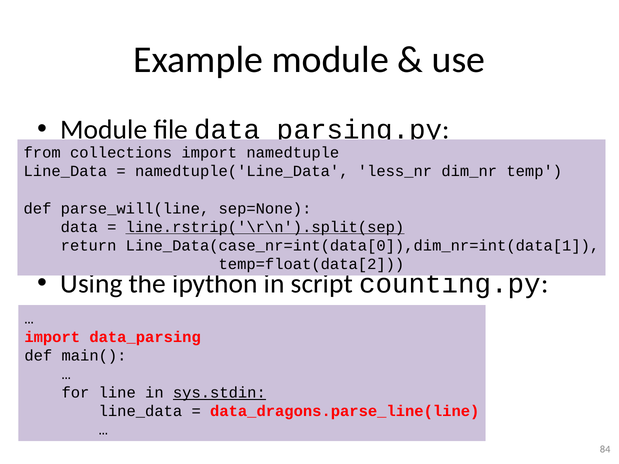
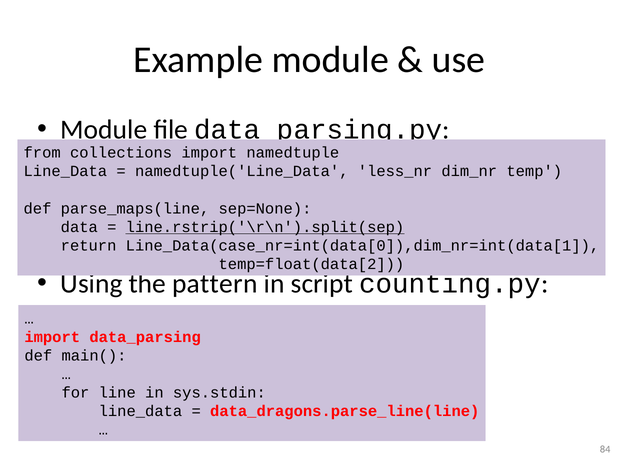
parse_will(line: parse_will(line -> parse_maps(line (135, 209)
ipython: ipython -> pattern (215, 284)
sys.stdin underline: present -> none (219, 393)
